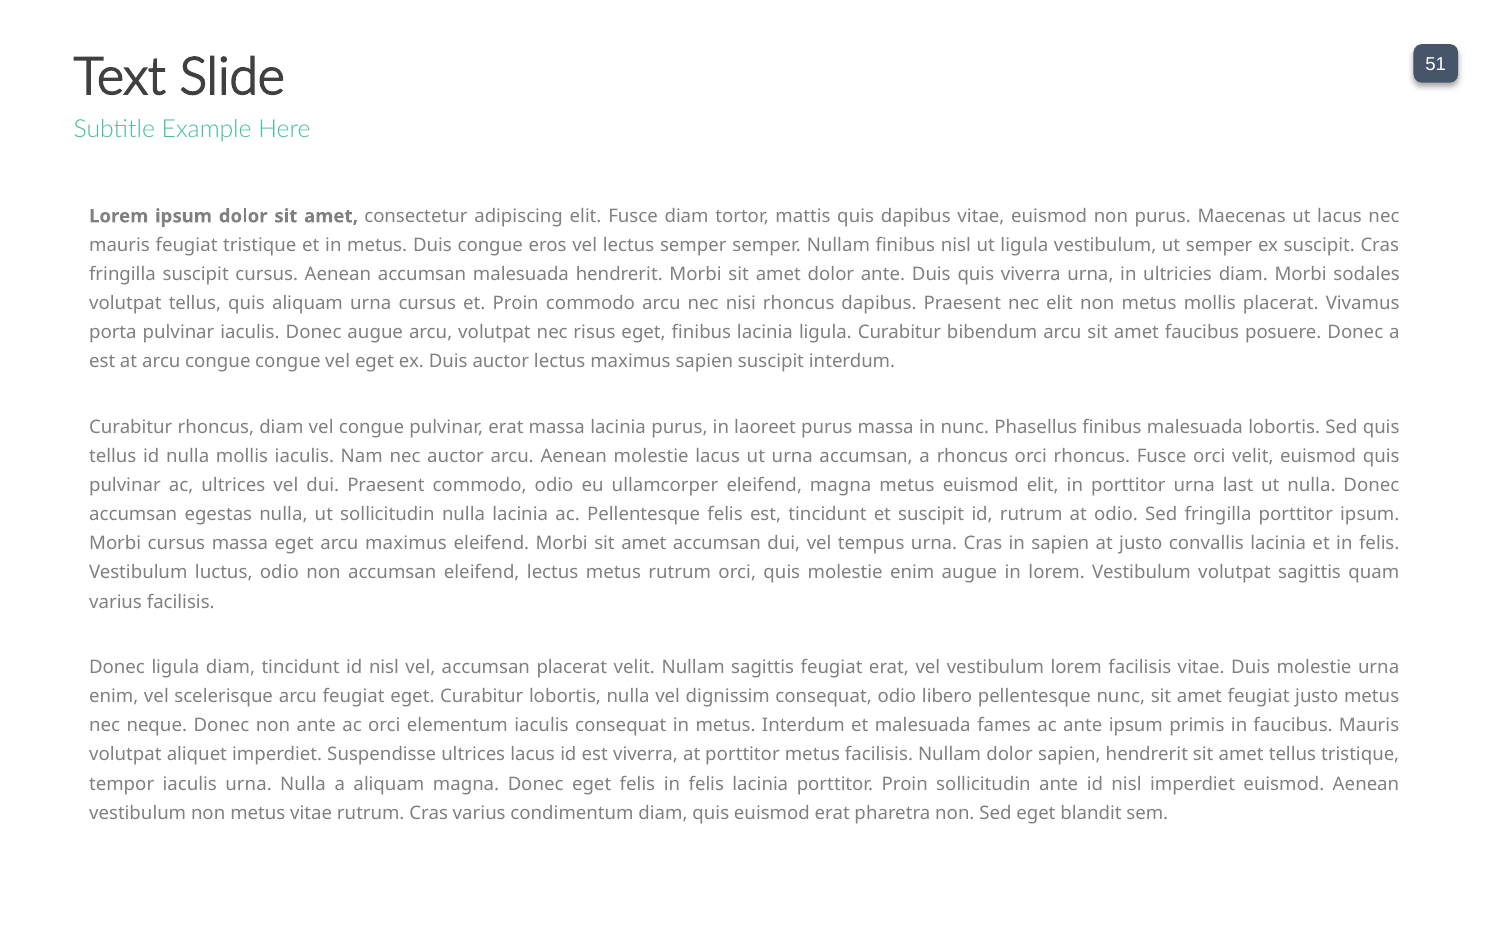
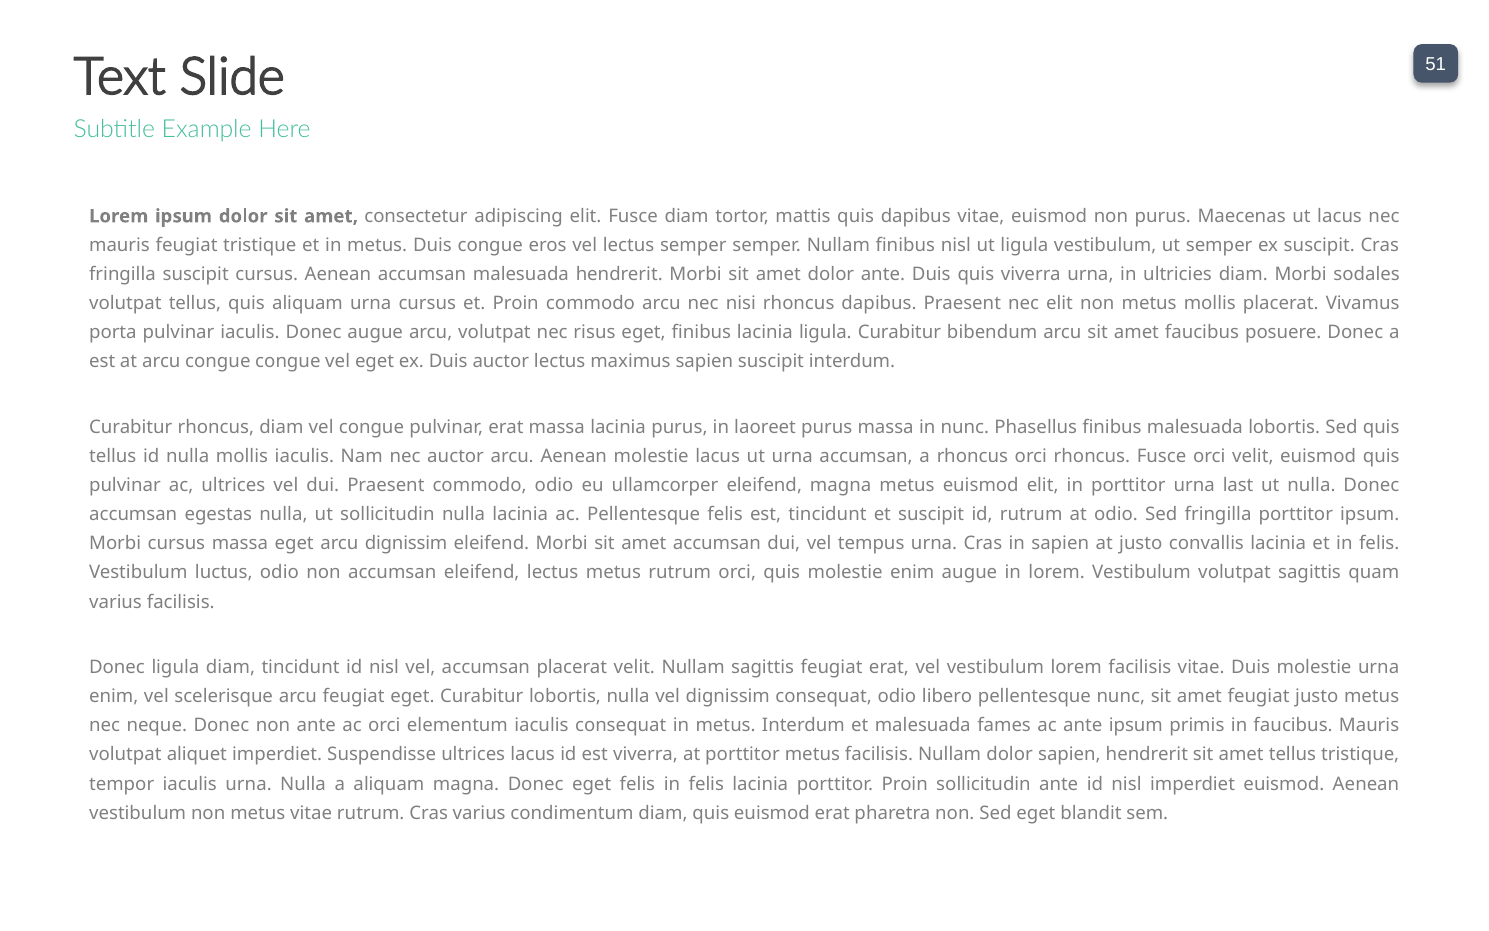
arcu maximus: maximus -> dignissim (406, 543)
